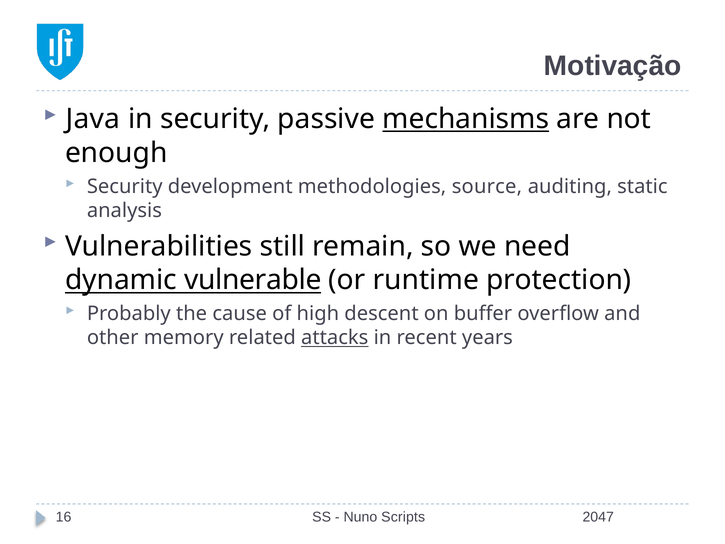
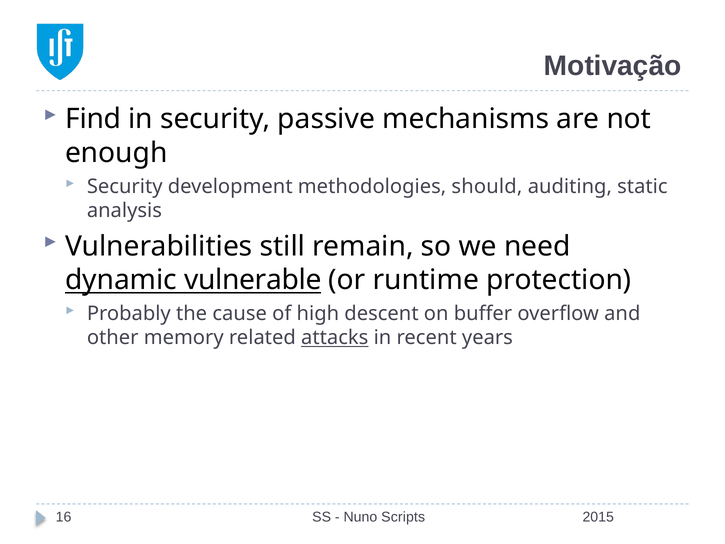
Java: Java -> Find (93, 119)
mechanisms underline: present -> none (466, 119)
source: source -> should (487, 186)
2047: 2047 -> 2015 (598, 517)
